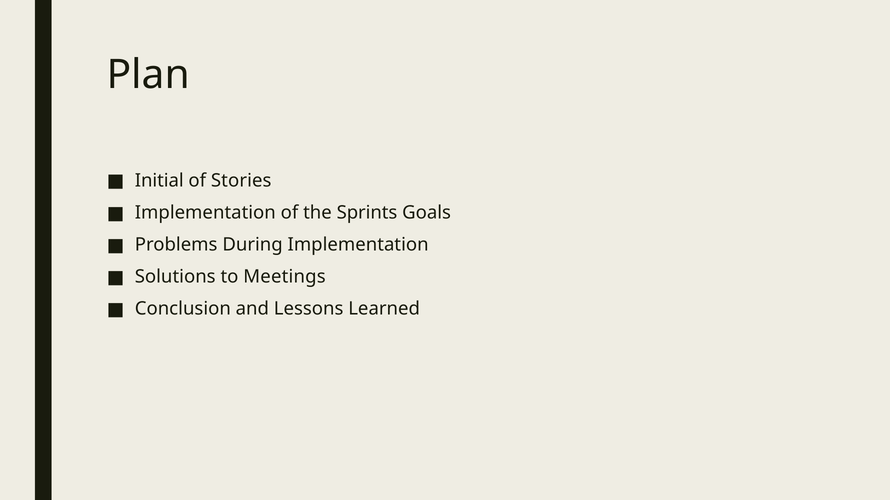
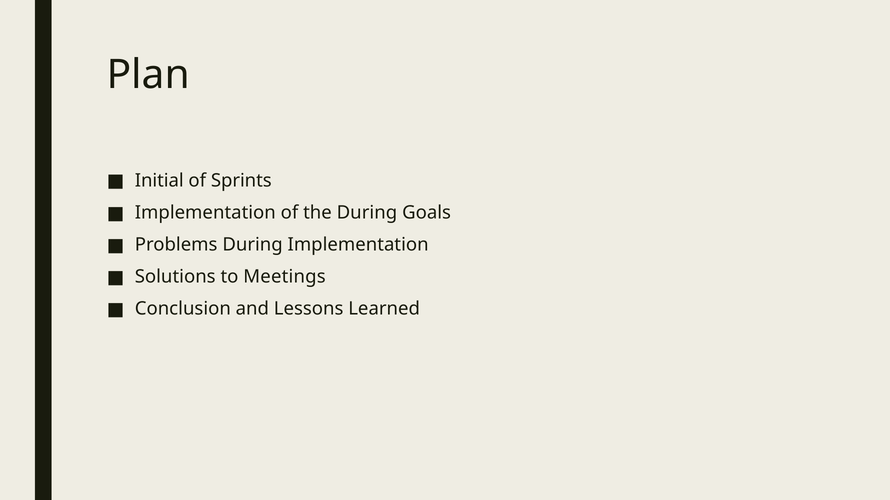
Stories: Stories -> Sprints (241, 181)
the Sprints: Sprints -> During (367, 213)
